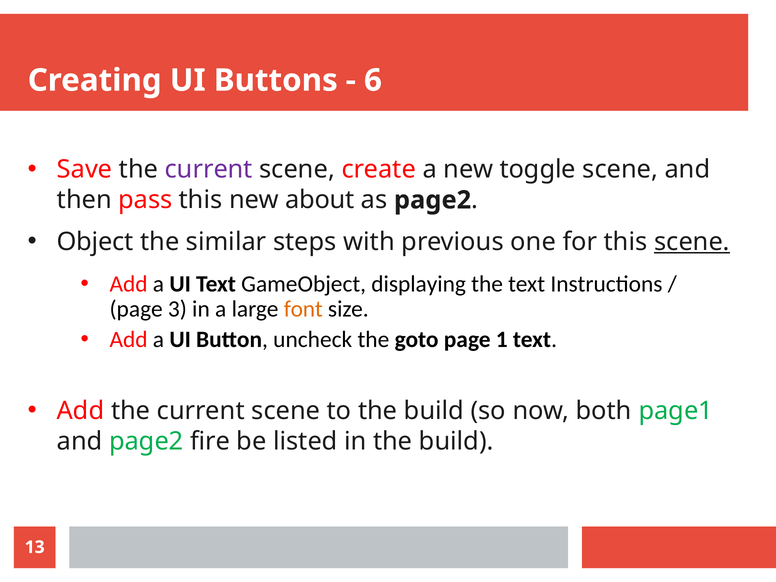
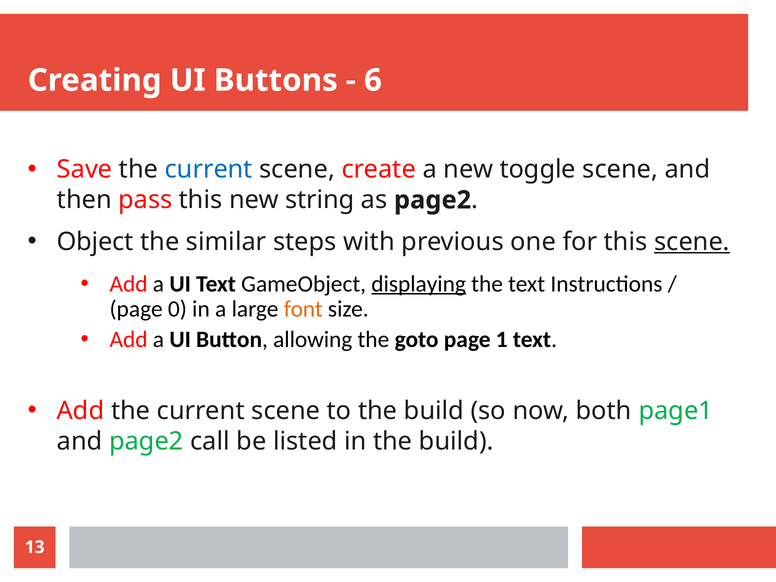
current colour: purple -> blue (209, 170)
about: about -> string (320, 200)
displaying underline: none -> present (419, 284)
3: 3 -> 0 (177, 309)
uncheck: uncheck -> allowing (313, 339)
fire: fire -> call (210, 441)
